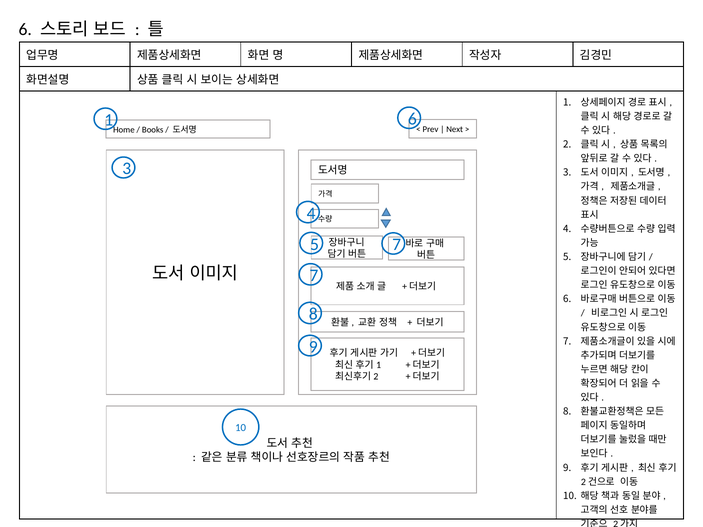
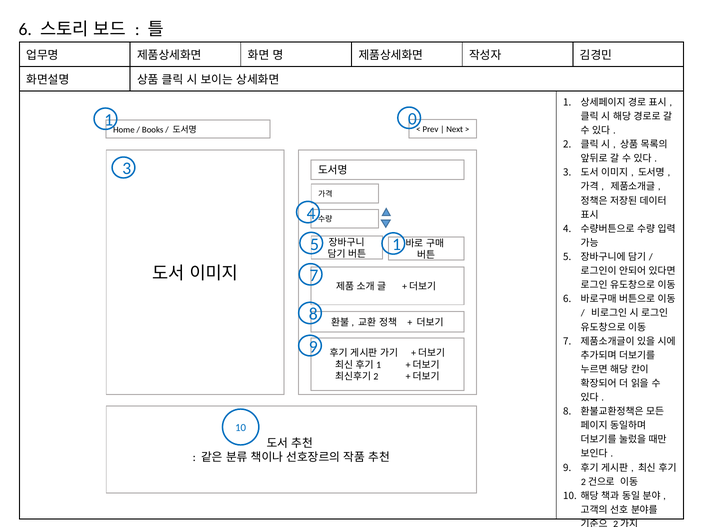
1 6: 6 -> 0 (412, 119)
5 7: 7 -> 1 (397, 245)
